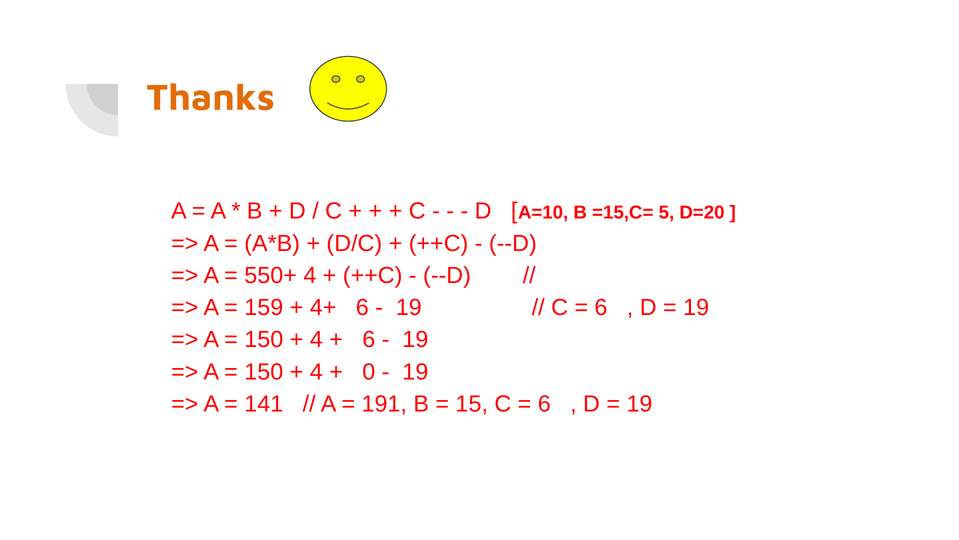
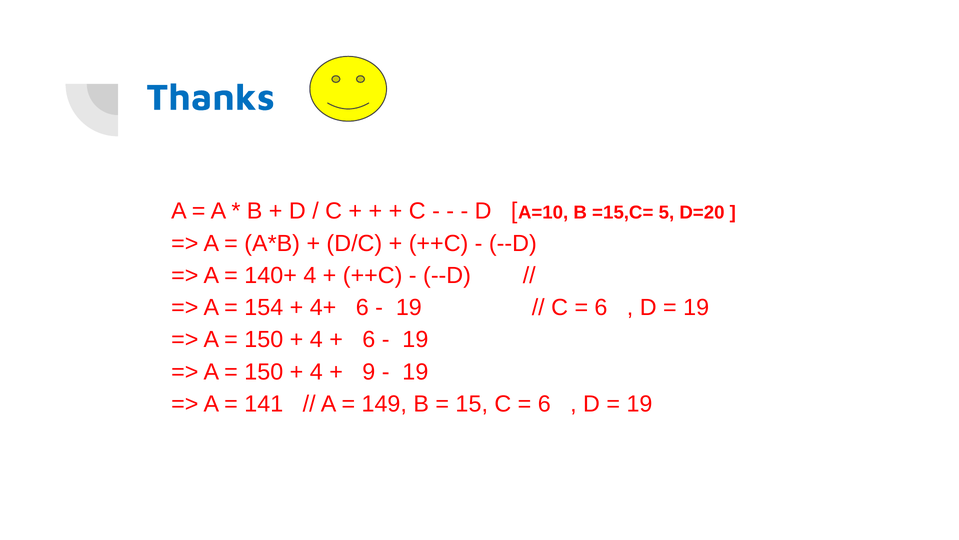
Thanks colour: orange -> blue (211, 97)
550+: 550+ -> 140+ (271, 275)
159: 159 -> 154 (264, 307)
0: 0 -> 9 (369, 372)
191: 191 -> 149 (384, 404)
